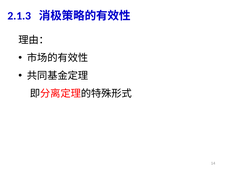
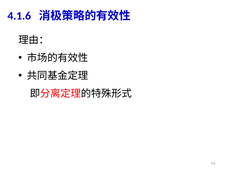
2.1.3: 2.1.3 -> 4.1.6 (19, 16)
